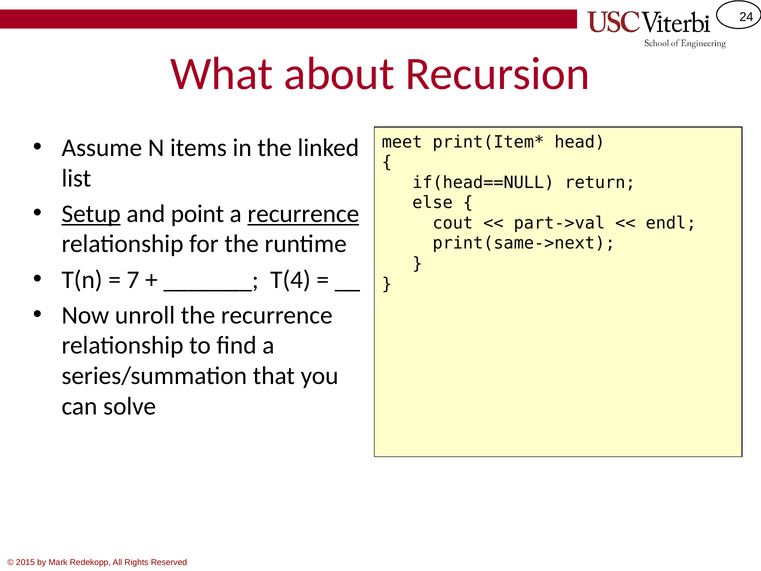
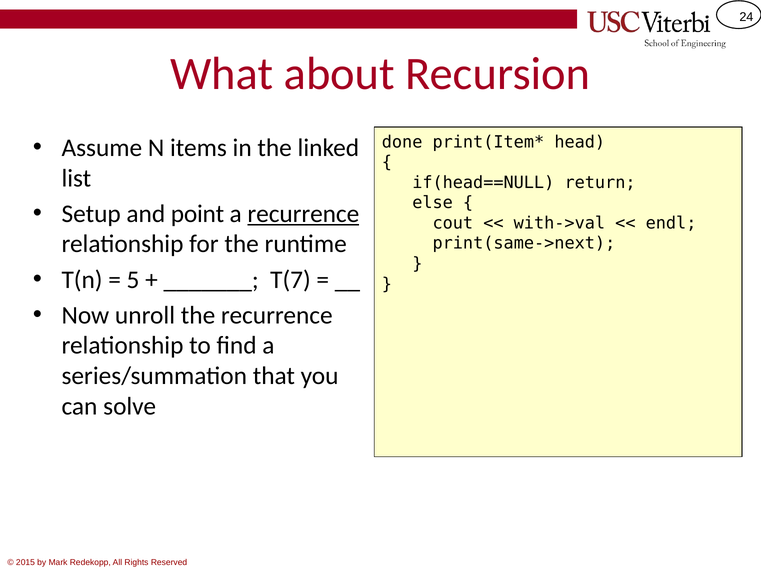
meet: meet -> done (402, 142)
Setup underline: present -> none (91, 214)
part->val: part->val -> with->val (559, 223)
7: 7 -> 5 (133, 280)
T(4: T(4 -> T(7 (290, 280)
